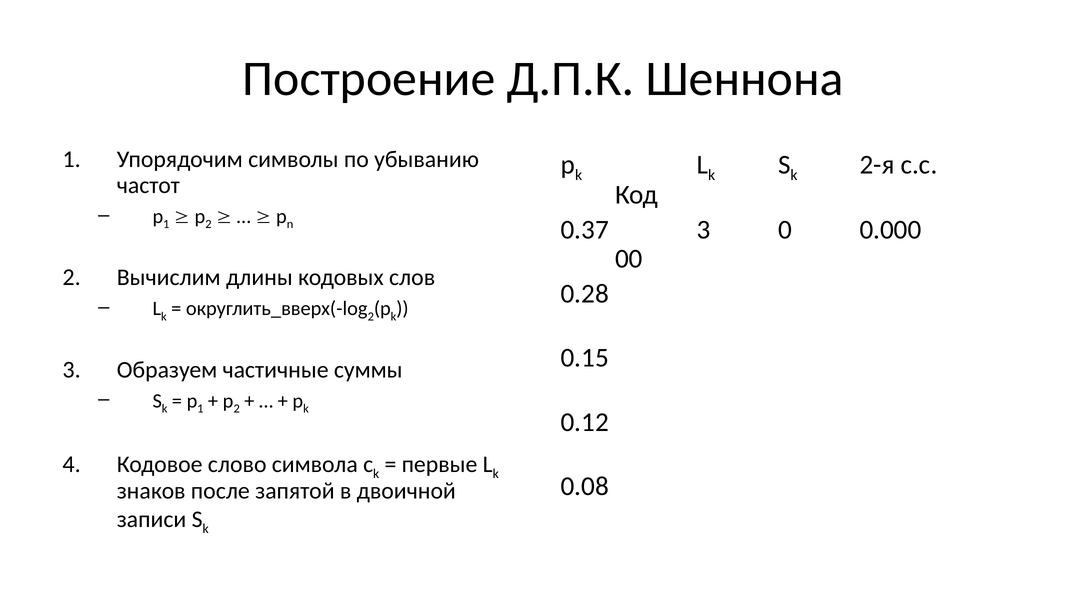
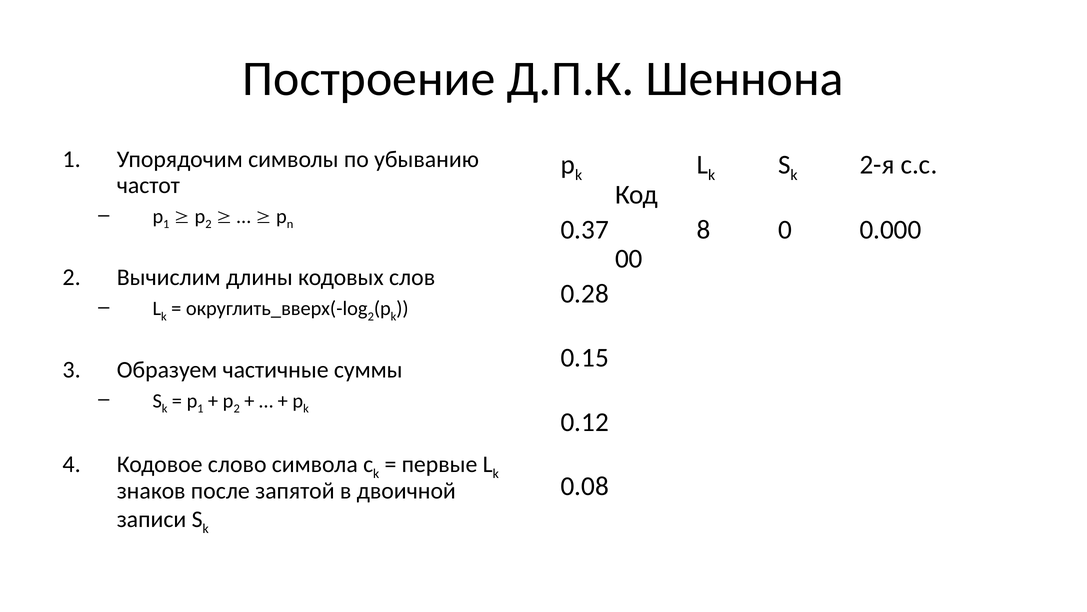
0.37 3: 3 -> 8 (703, 229)
